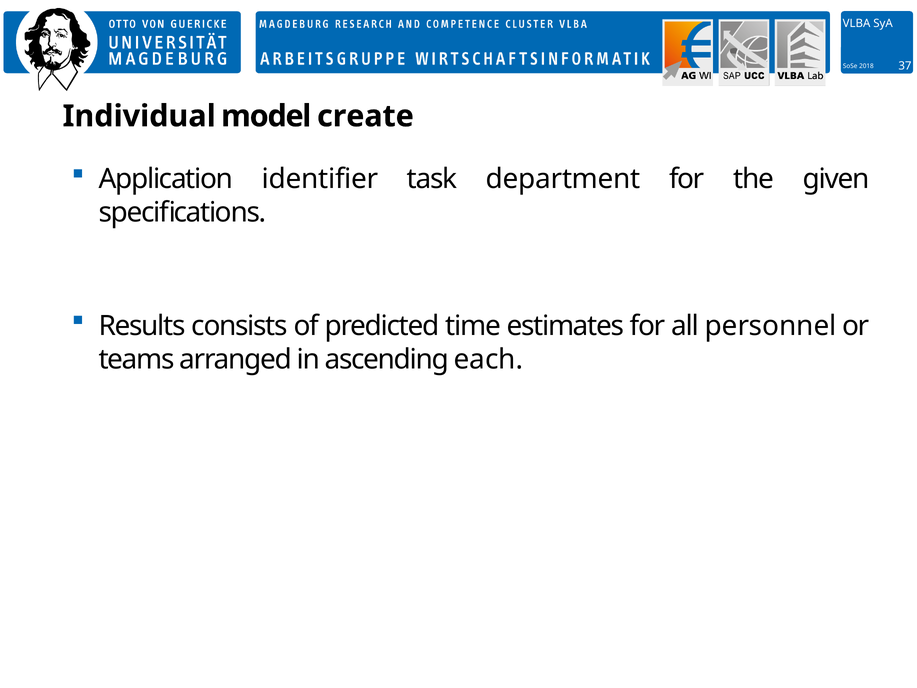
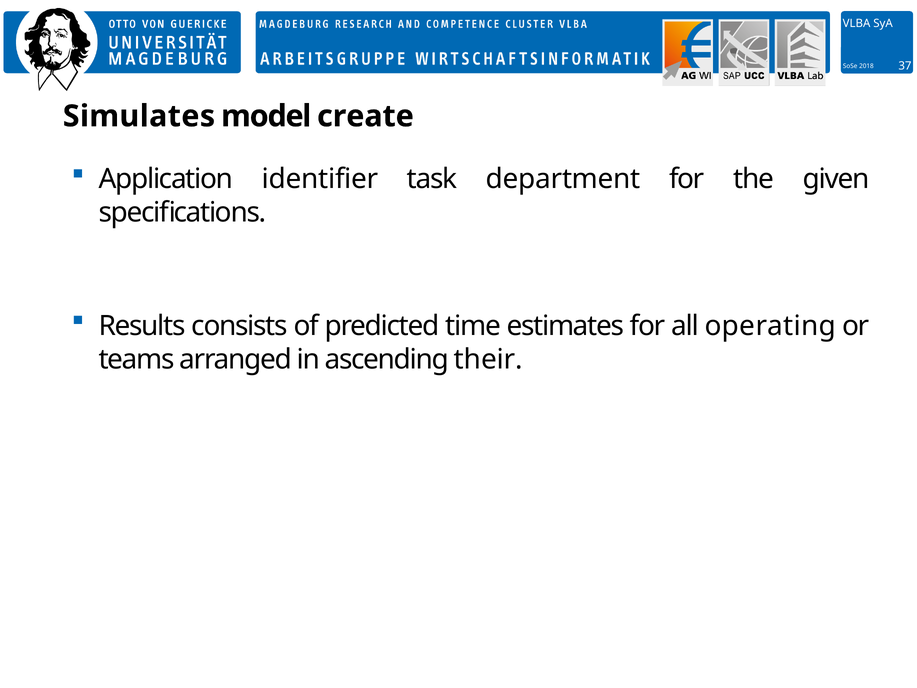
Individual: Individual -> Simulates (139, 116)
personnel: personnel -> operating (770, 326)
each: each -> their (488, 359)
